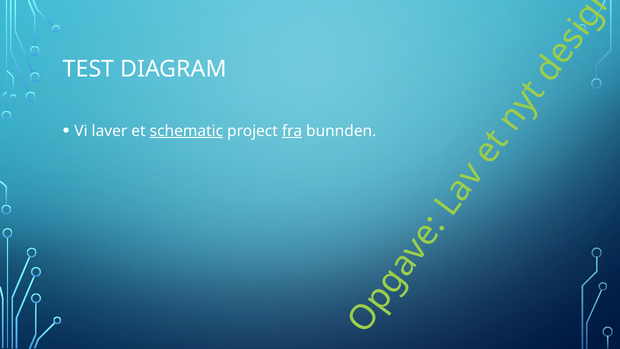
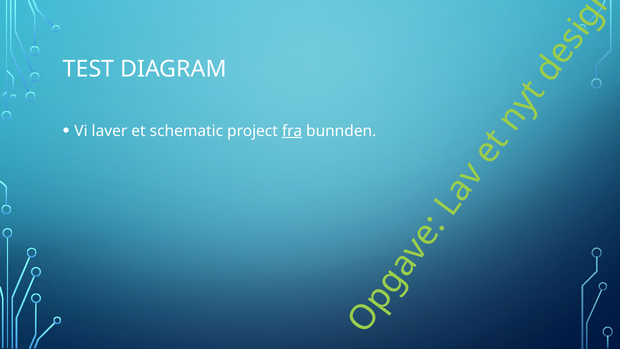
schematic underline: present -> none (186, 131)
